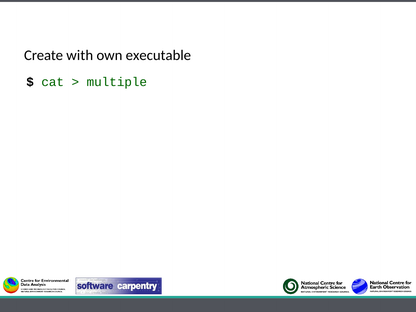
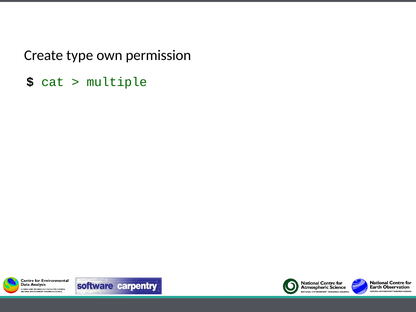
with: with -> type (80, 55)
executable: executable -> permission (158, 55)
